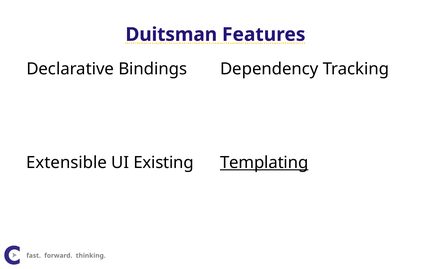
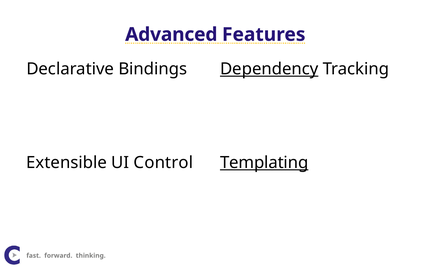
Duitsman: Duitsman -> Advanced (171, 35)
Dependency underline: none -> present (269, 69)
Existing: Existing -> Control (163, 163)
